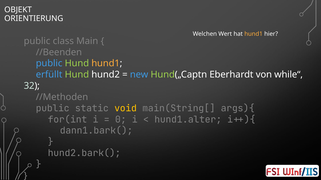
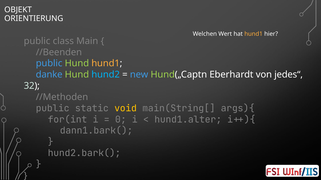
erfüllt: erfüllt -> danke (49, 75)
hund2 colour: white -> light blue (106, 75)
while“: while“ -> jedes“ (289, 75)
